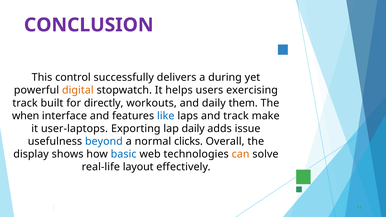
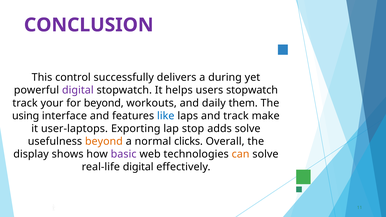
digital colour: orange -> purple (78, 90)
users exercising: exercising -> stopwatch (252, 90)
built: built -> your (52, 103)
for directly: directly -> beyond (104, 103)
when: when -> using (26, 116)
lap daily: daily -> stop (193, 129)
adds issue: issue -> solve (248, 129)
beyond colour: blue -> orange (104, 141)
basic colour: blue -> purple (124, 154)
real-life layout: layout -> digital (138, 167)
